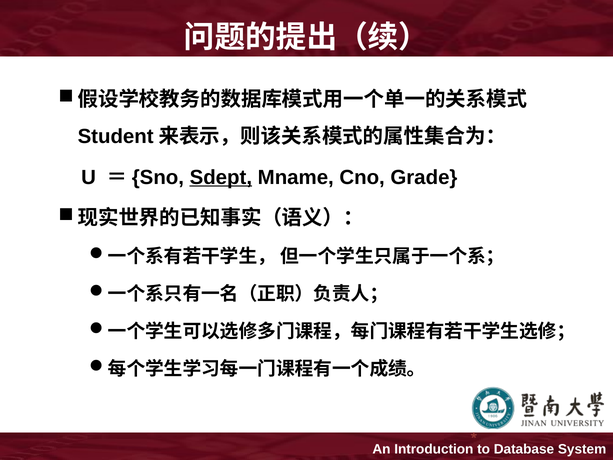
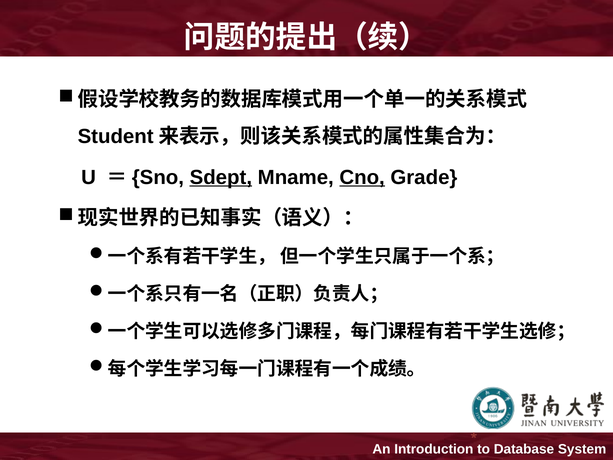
Cno underline: none -> present (362, 177)
